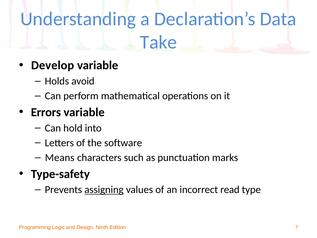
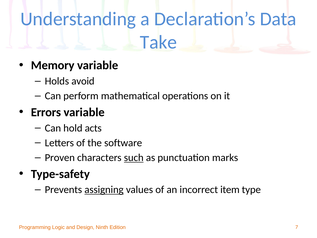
Develop: Develop -> Memory (53, 65)
into: into -> acts (93, 128)
Means: Means -> Proven (60, 157)
such underline: none -> present (134, 157)
read: read -> item (230, 190)
